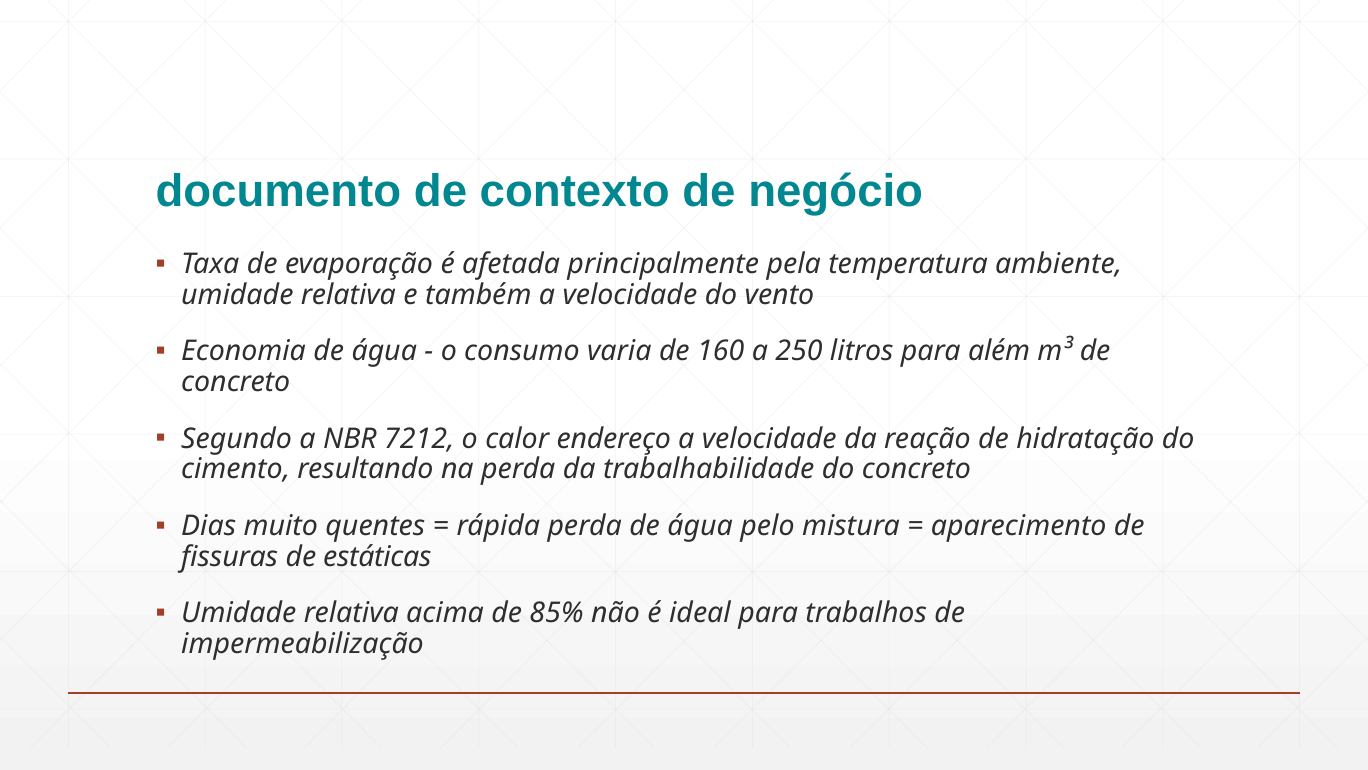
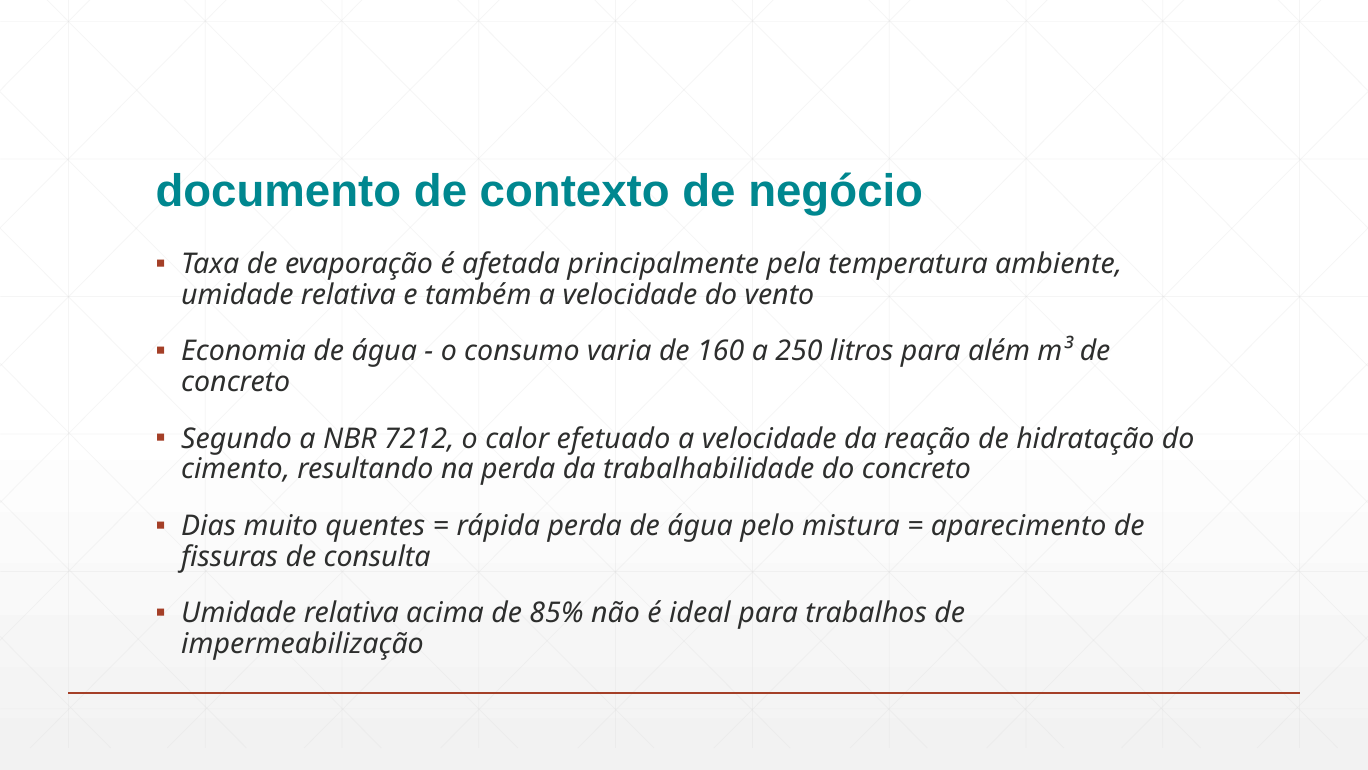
endereço: endereço -> efetuado (613, 438)
estáticas: estáticas -> consulta (377, 556)
